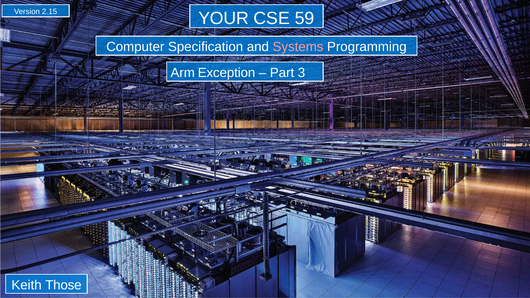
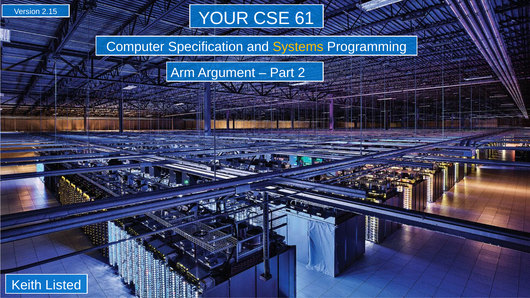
59: 59 -> 61 (305, 18)
Systems colour: pink -> yellow (298, 47)
Exception: Exception -> Argument (226, 73)
3: 3 -> 2 (302, 73)
Those: Those -> Listed (63, 285)
